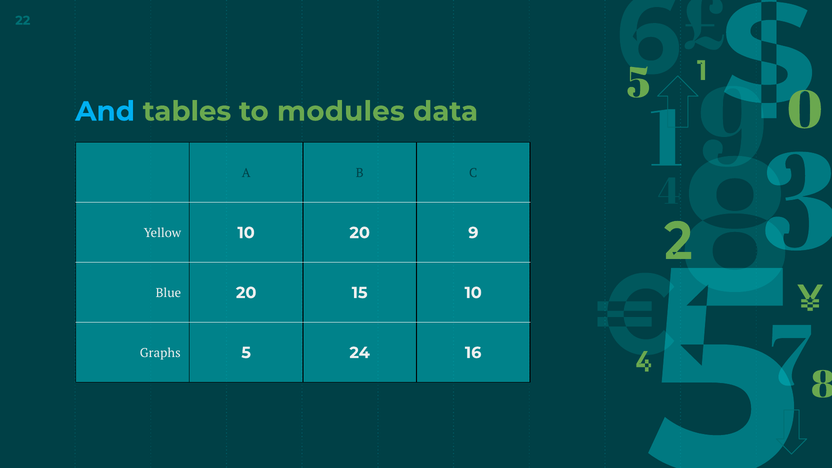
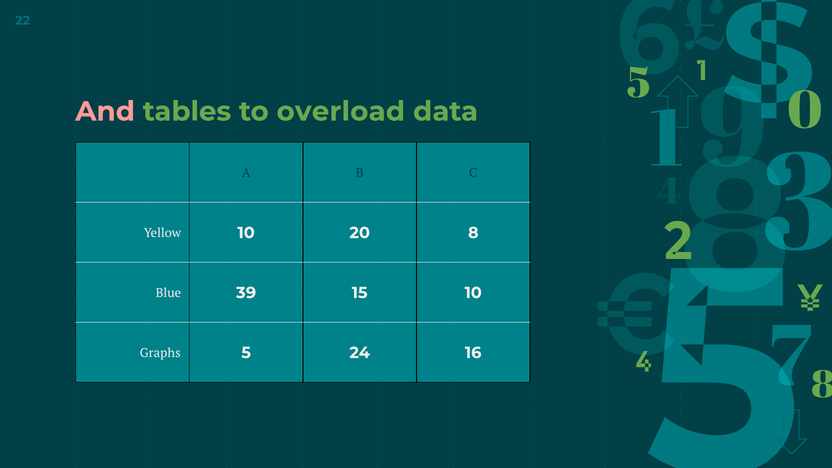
And colour: light blue -> pink (105, 111)
modules: modules -> overload (341, 111)
9: 9 -> 8 (473, 233)
Blue 20: 20 -> 39 (246, 293)
